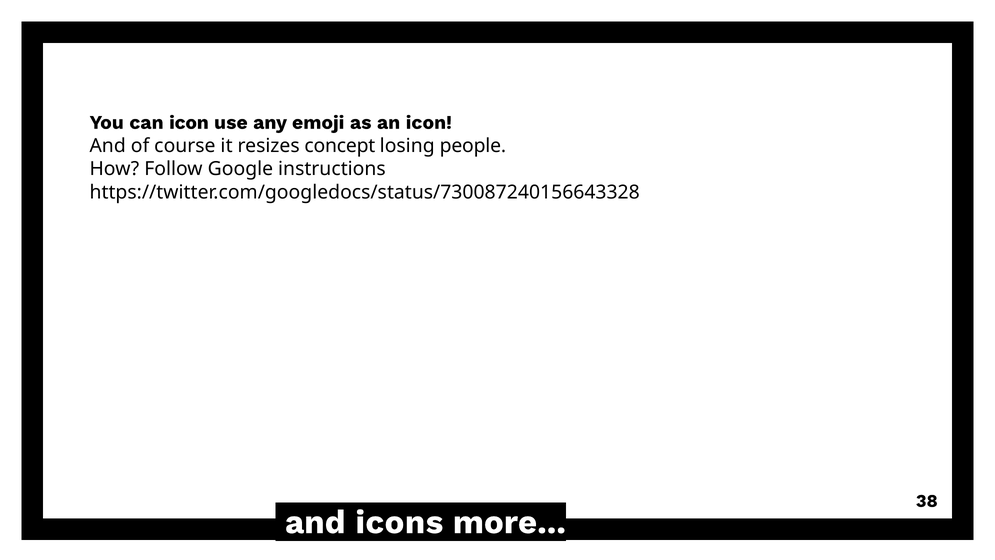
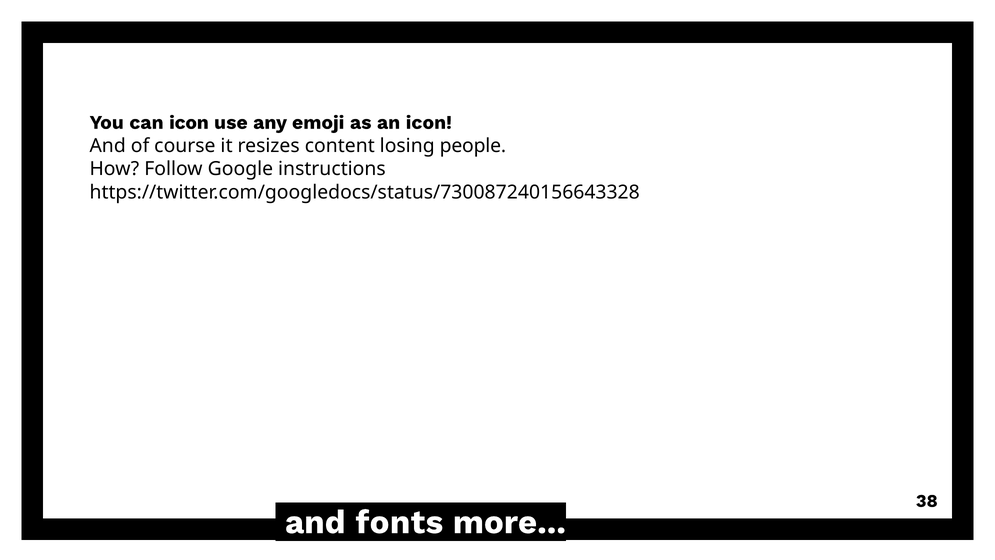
concept: concept -> content (340, 146)
icons: icons -> fonts (399, 522)
